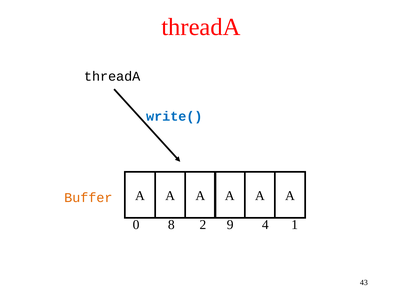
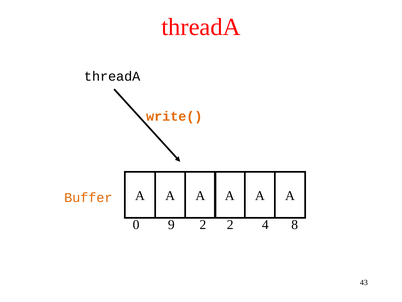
write( colour: blue -> orange (174, 116)
8: 8 -> 9 (171, 225)
2 9: 9 -> 2 (230, 225)
1: 1 -> 8 (295, 225)
